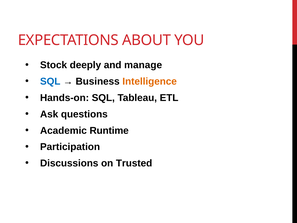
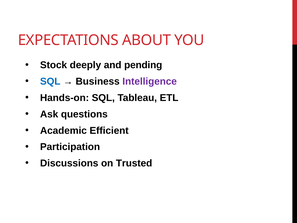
manage: manage -> pending (143, 65)
Intelligence colour: orange -> purple (150, 81)
Runtime: Runtime -> Efficient (109, 130)
